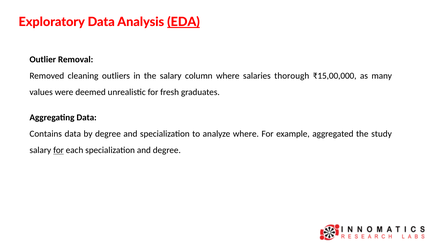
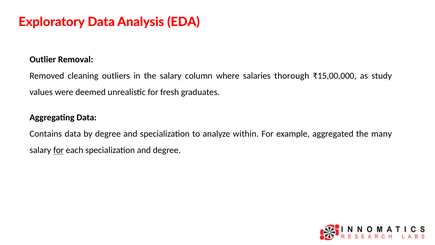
EDA underline: present -> none (183, 22)
many: many -> study (382, 76)
analyze where: where -> within (246, 134)
study: study -> many (382, 134)
